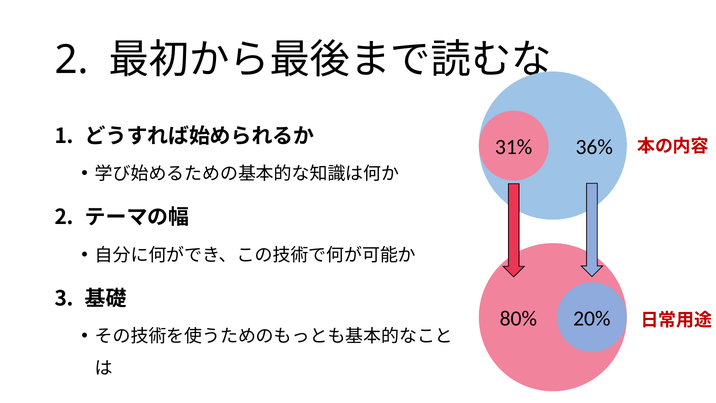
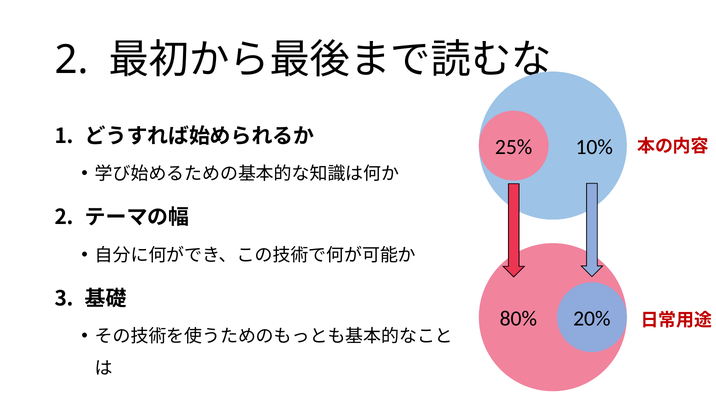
36%: 36% -> 10% (594, 147)
31%: 31% -> 25% (514, 147)
